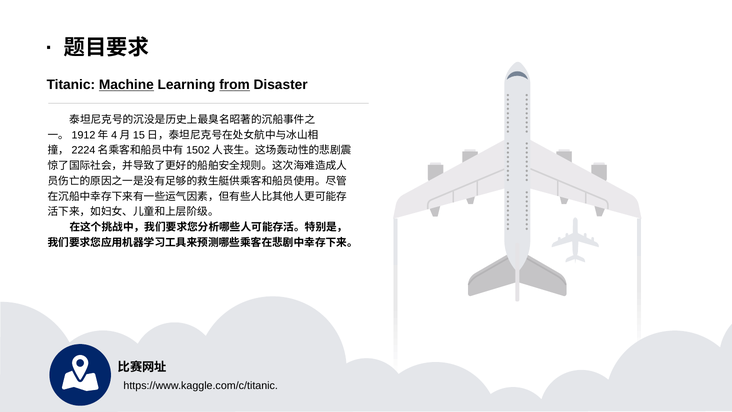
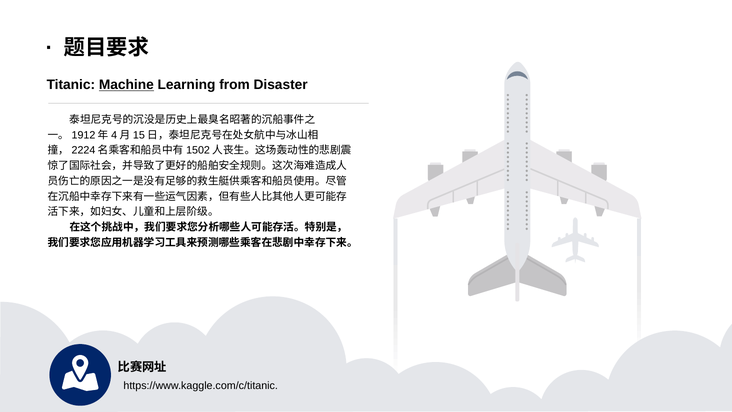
from underline: present -> none (235, 85)
